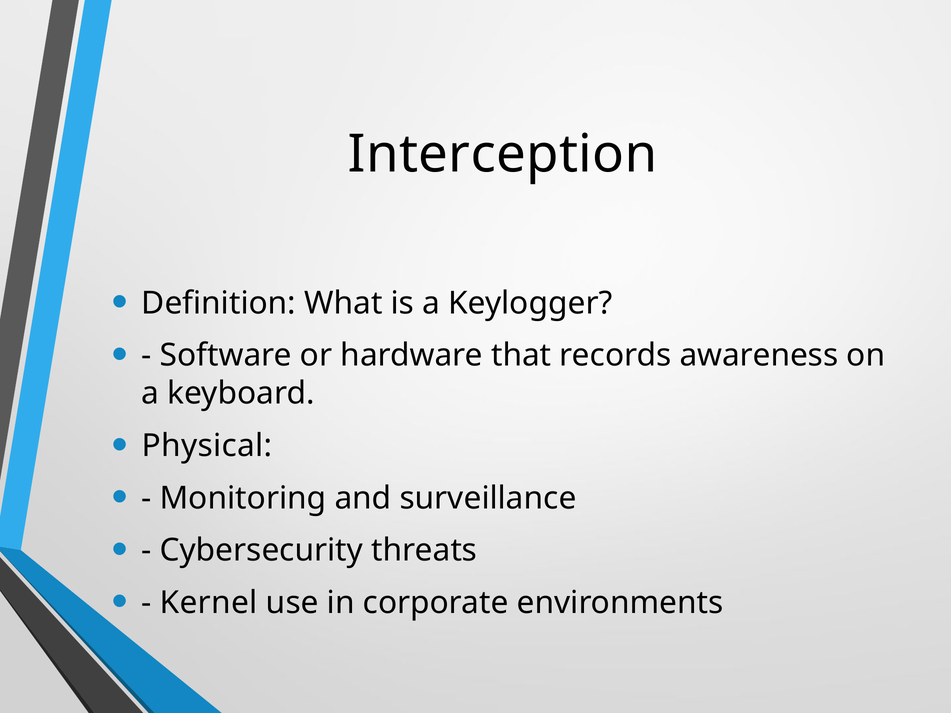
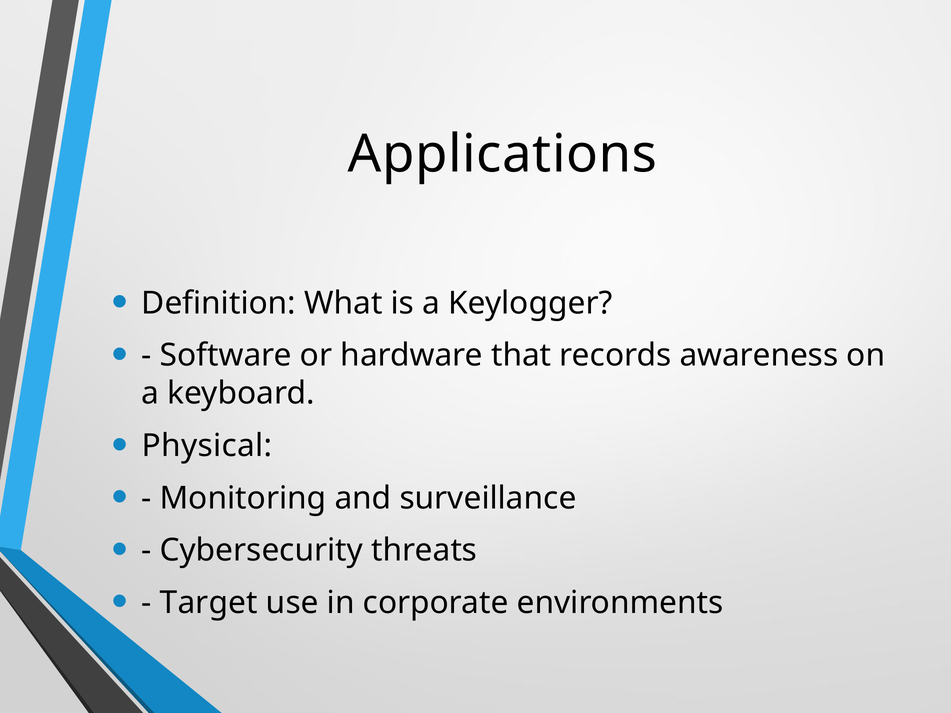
Interception: Interception -> Applications (502, 154)
Kernel: Kernel -> Target (209, 603)
